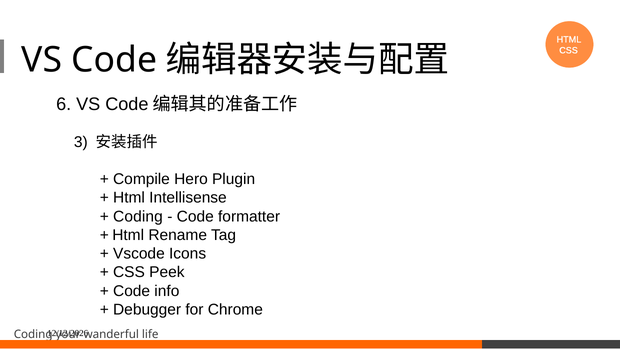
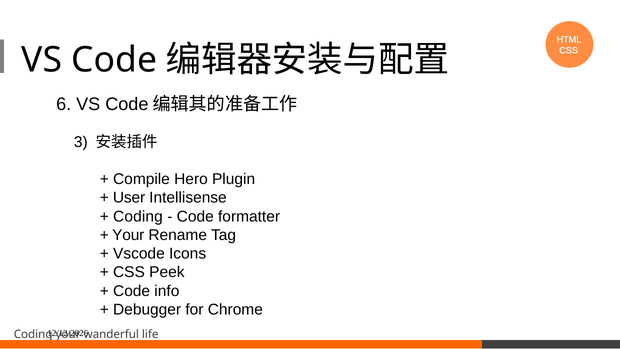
Html: Html -> User (129, 198)
Html: Html -> Your (128, 235)
